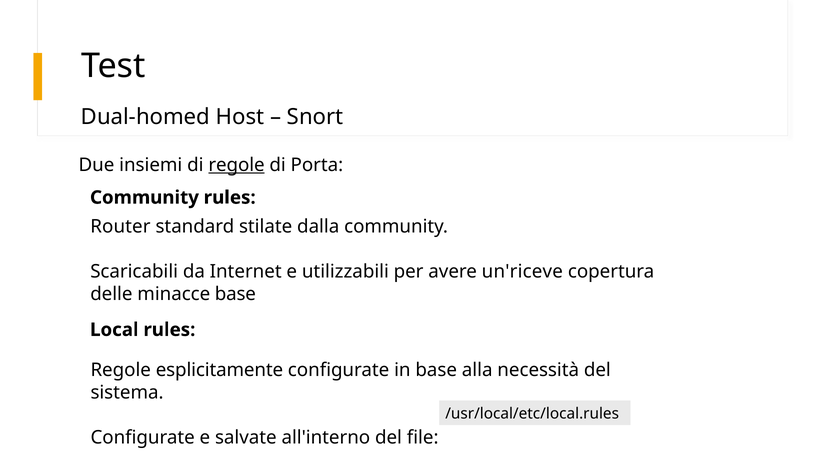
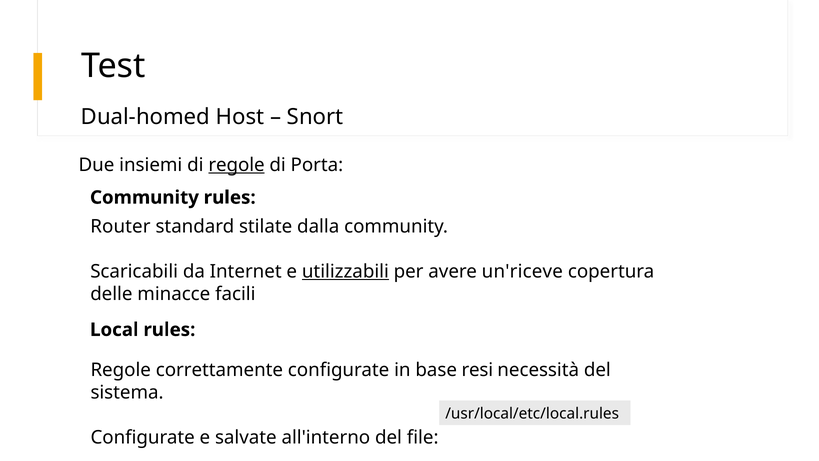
utilizzabili underline: none -> present (345, 271)
minacce base: base -> facili (235, 294)
esplicitamente: esplicitamente -> correttamente (219, 370)
alla: alla -> resi (477, 370)
